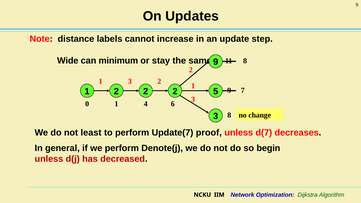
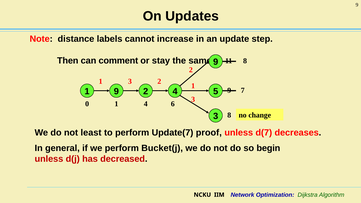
Wide: Wide -> Then (68, 61)
minimum: minimum -> comment (118, 61)
1 2: 2 -> 9 (116, 91)
2: 2 -> 4 (175, 91)
Denote(j: Denote(j -> Bucket(j (162, 148)
